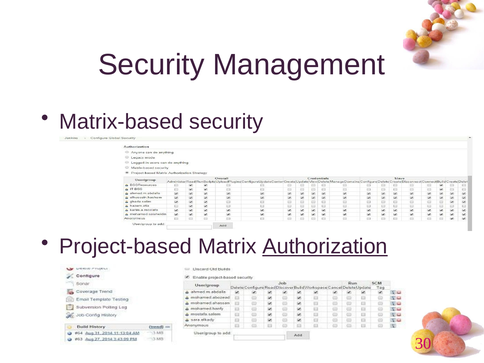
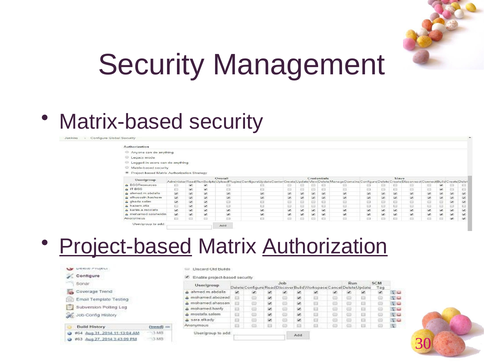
Project-based underline: none -> present (126, 246)
